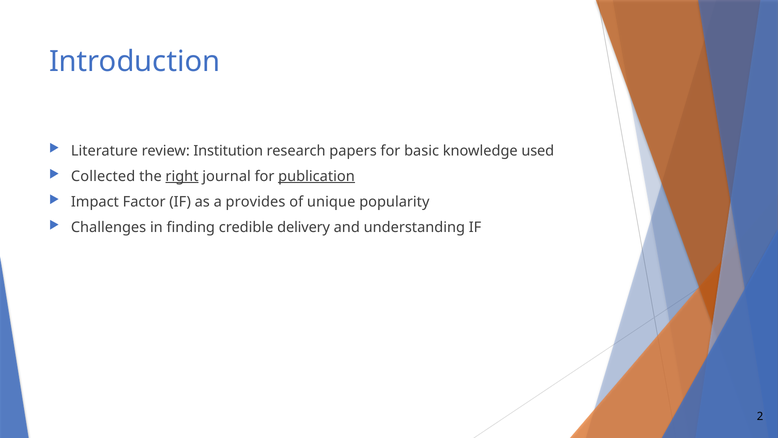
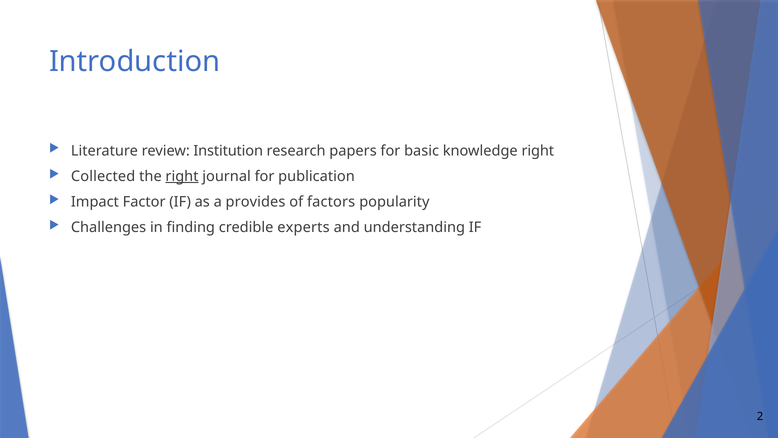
knowledge used: used -> right (538, 151)
publication underline: present -> none (317, 176)
unique: unique -> factors (331, 202)
delivery: delivery -> experts (303, 227)
